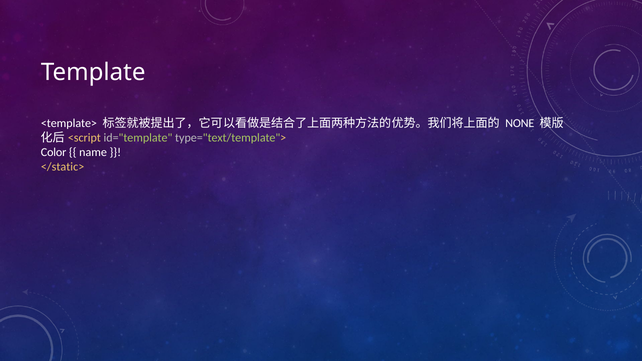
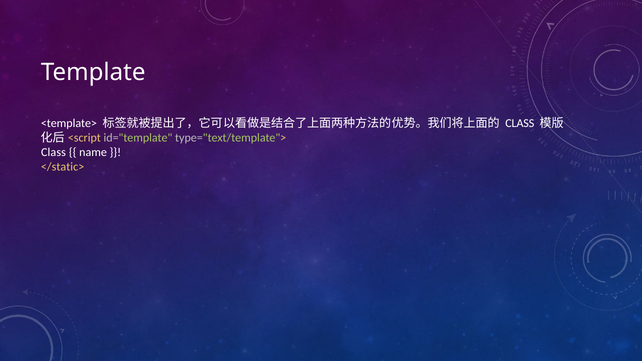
NONE: NONE -> CLASS (520, 123)
Color: Color -> Class (54, 152)
